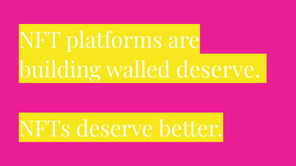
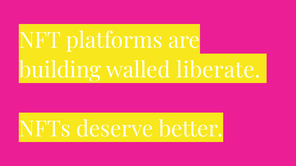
walled deserve: deserve -> liberate (218, 70)
